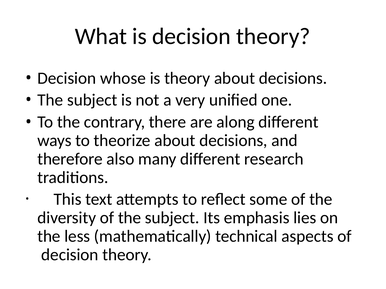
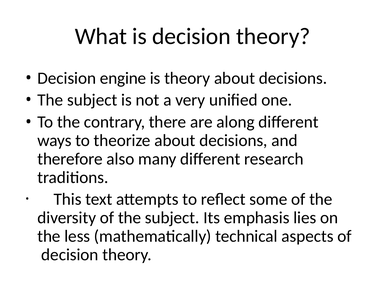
whose: whose -> engine (123, 78)
